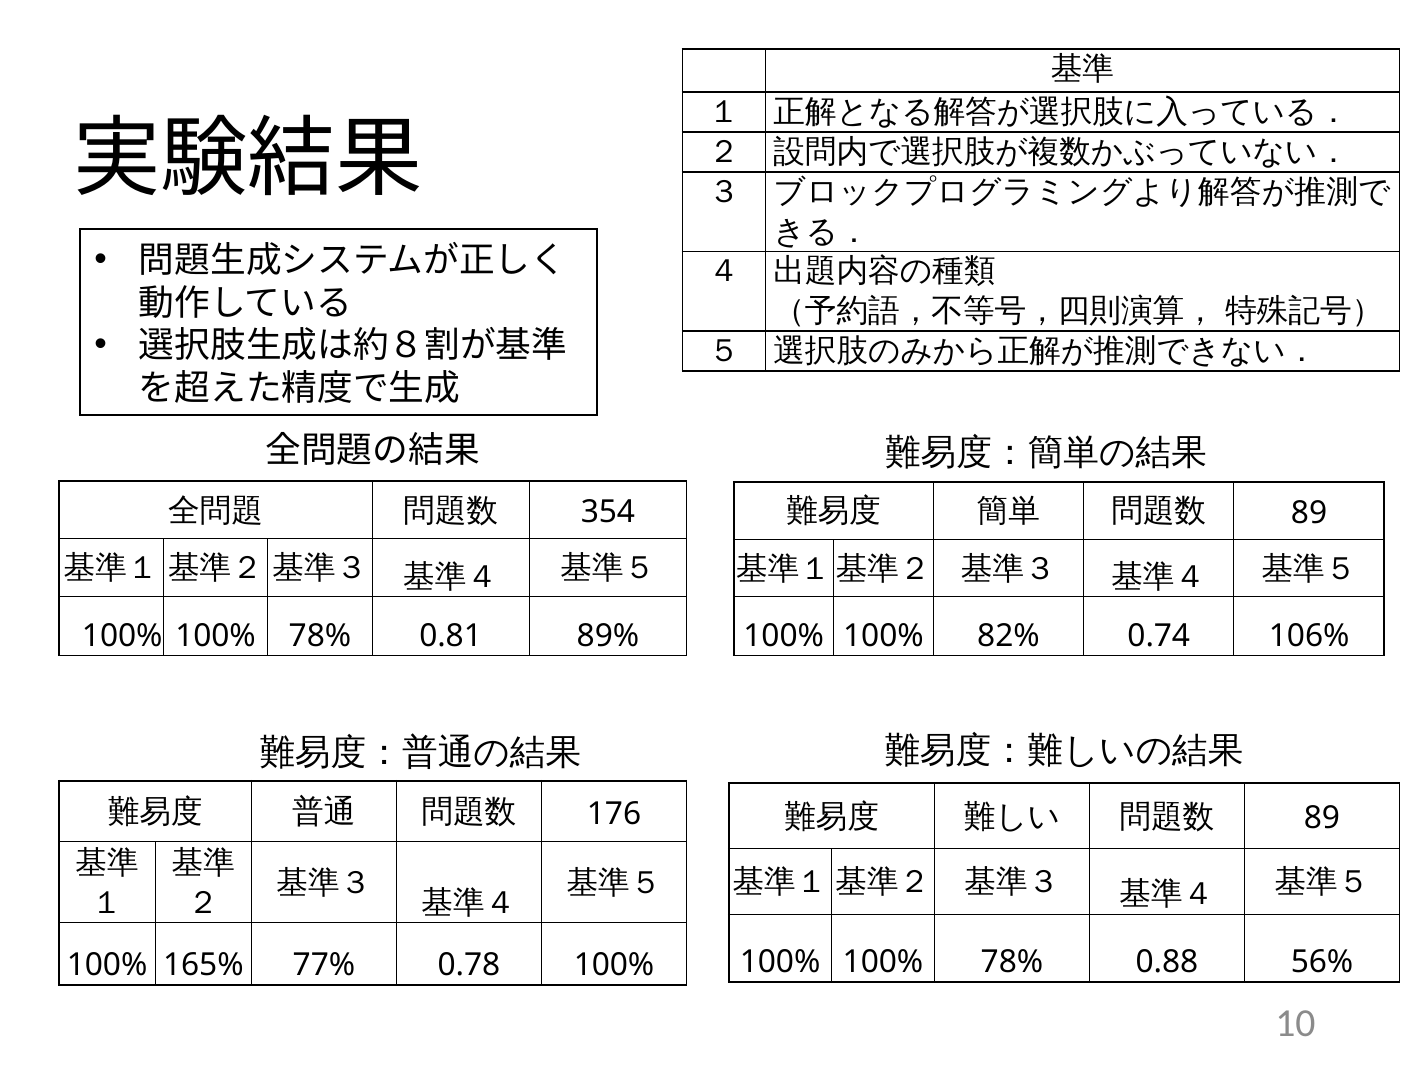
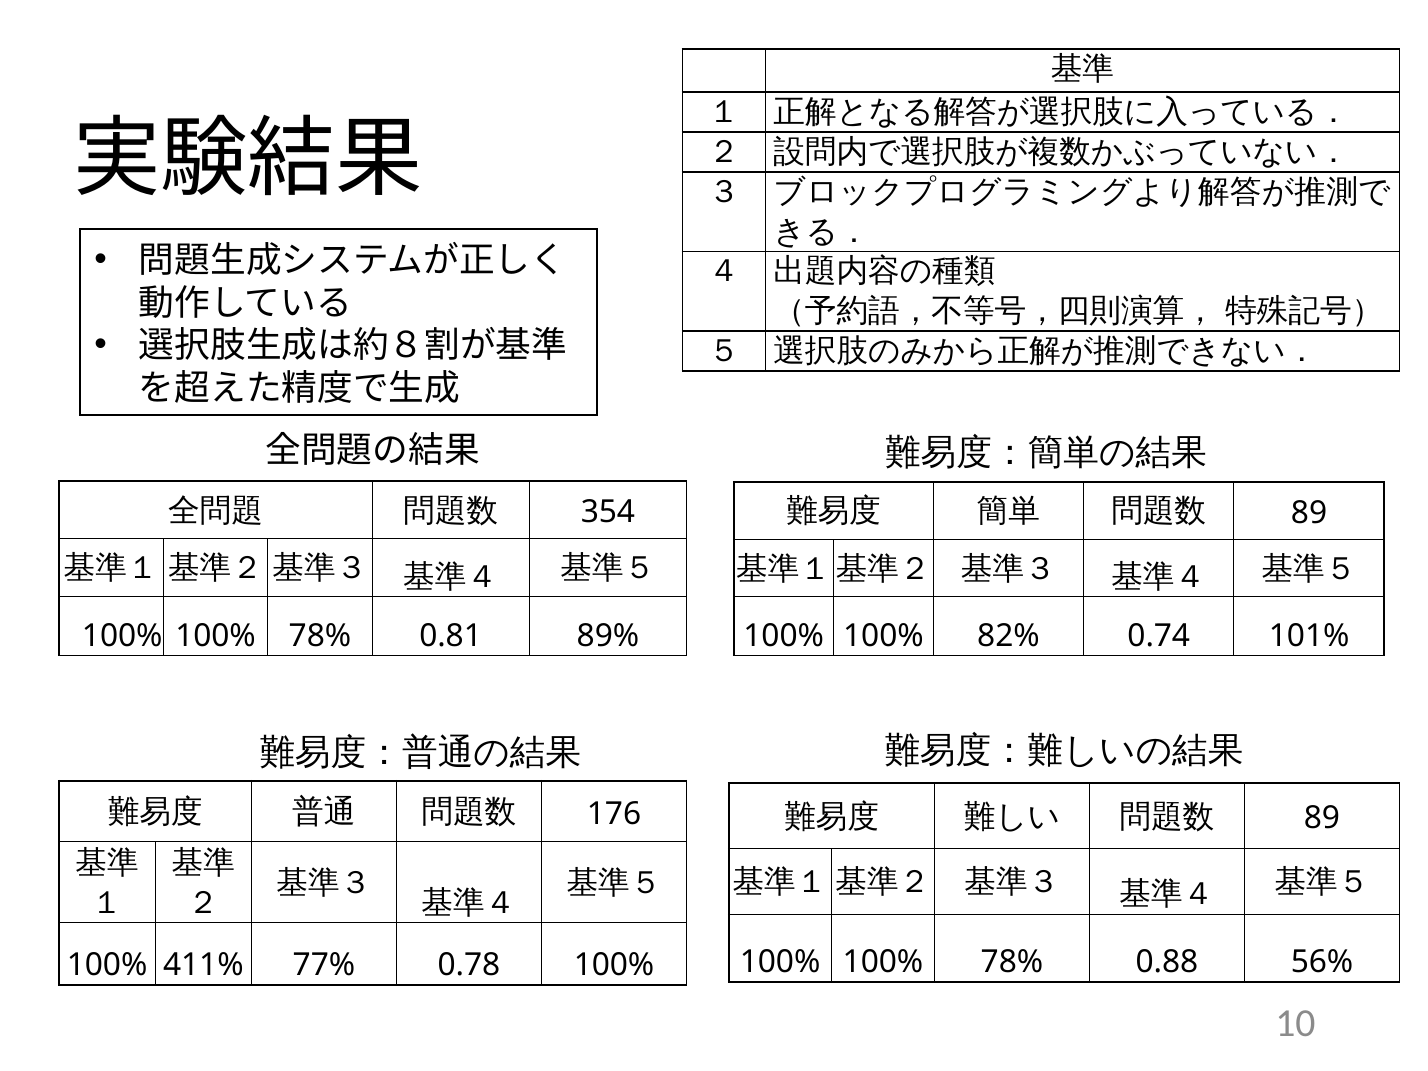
106%: 106% -> 101% (1309, 636)
165%: 165% -> 411% (203, 965)
